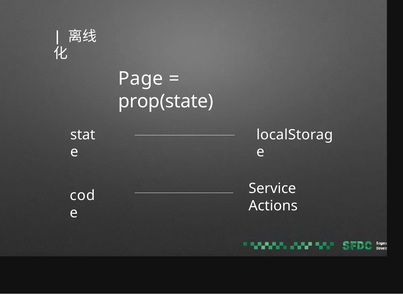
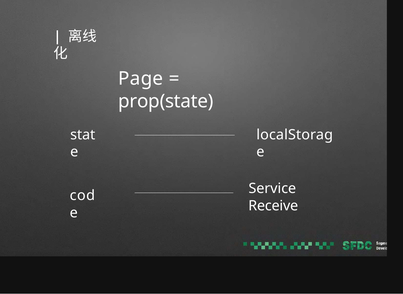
Actions: Actions -> Receive (273, 206)
